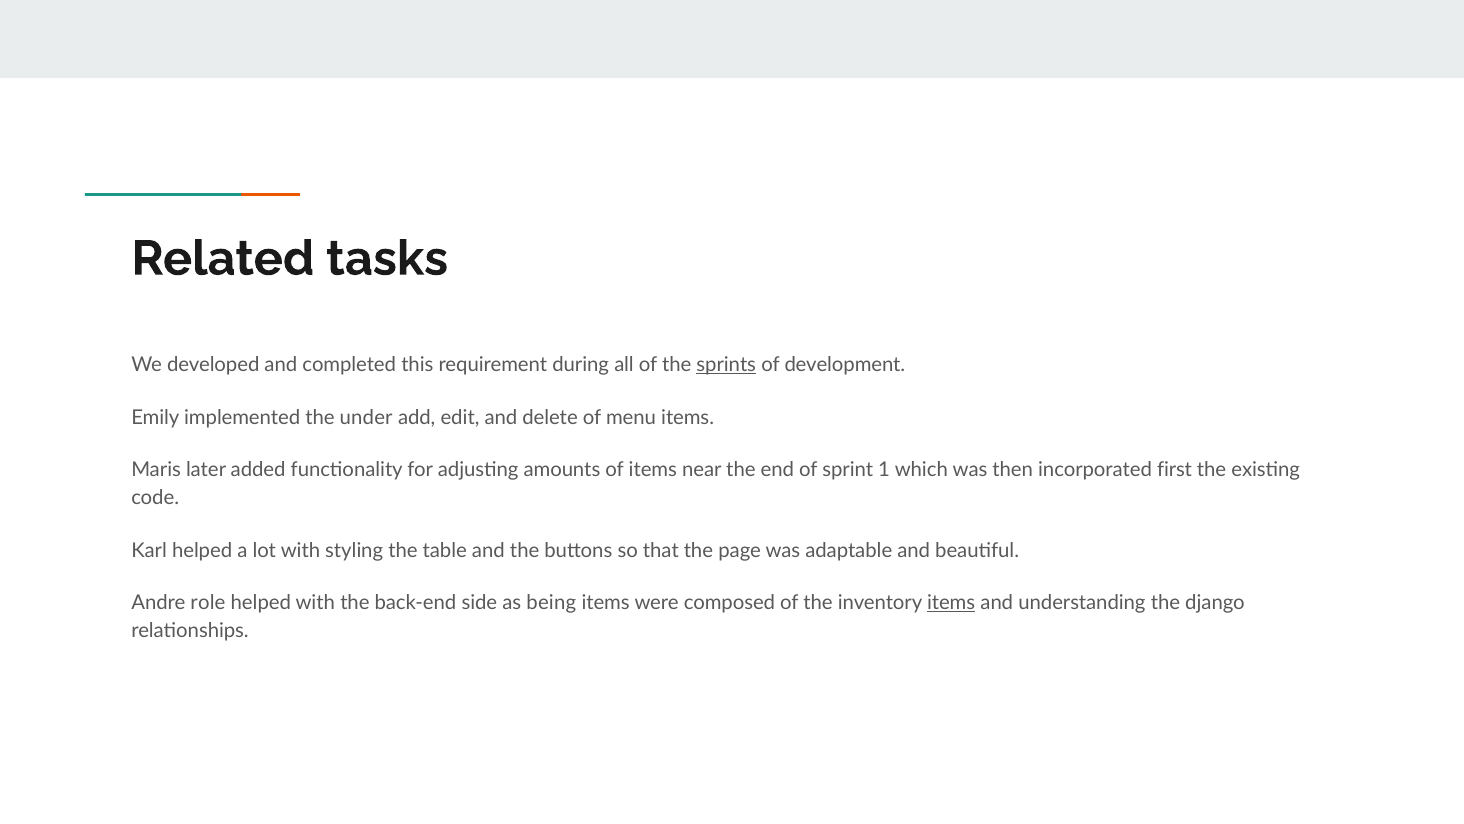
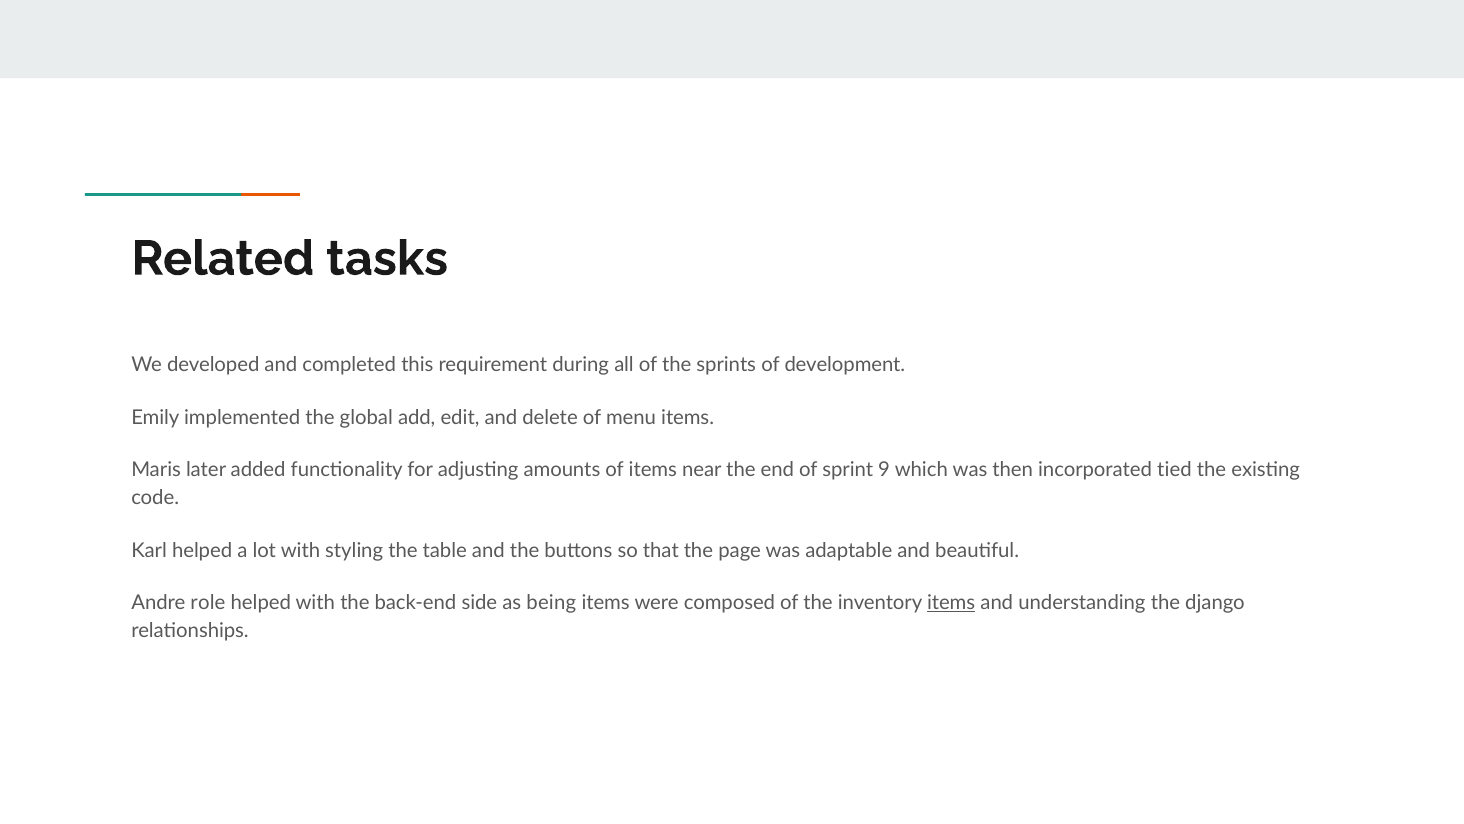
sprints underline: present -> none (726, 365)
under: under -> global (366, 417)
1: 1 -> 9 (884, 470)
first: first -> tied (1174, 470)
